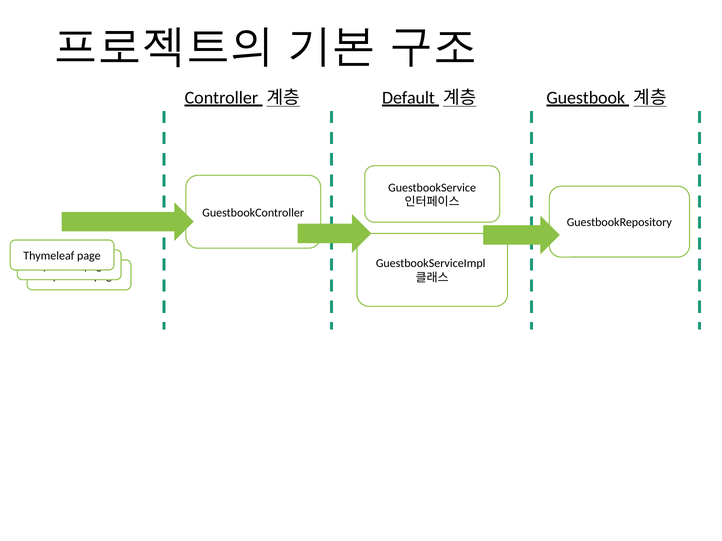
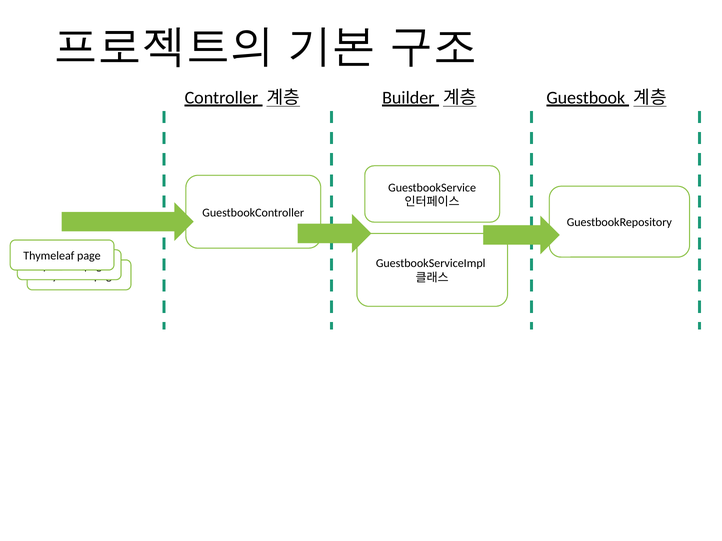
Default: Default -> Builder (408, 98)
